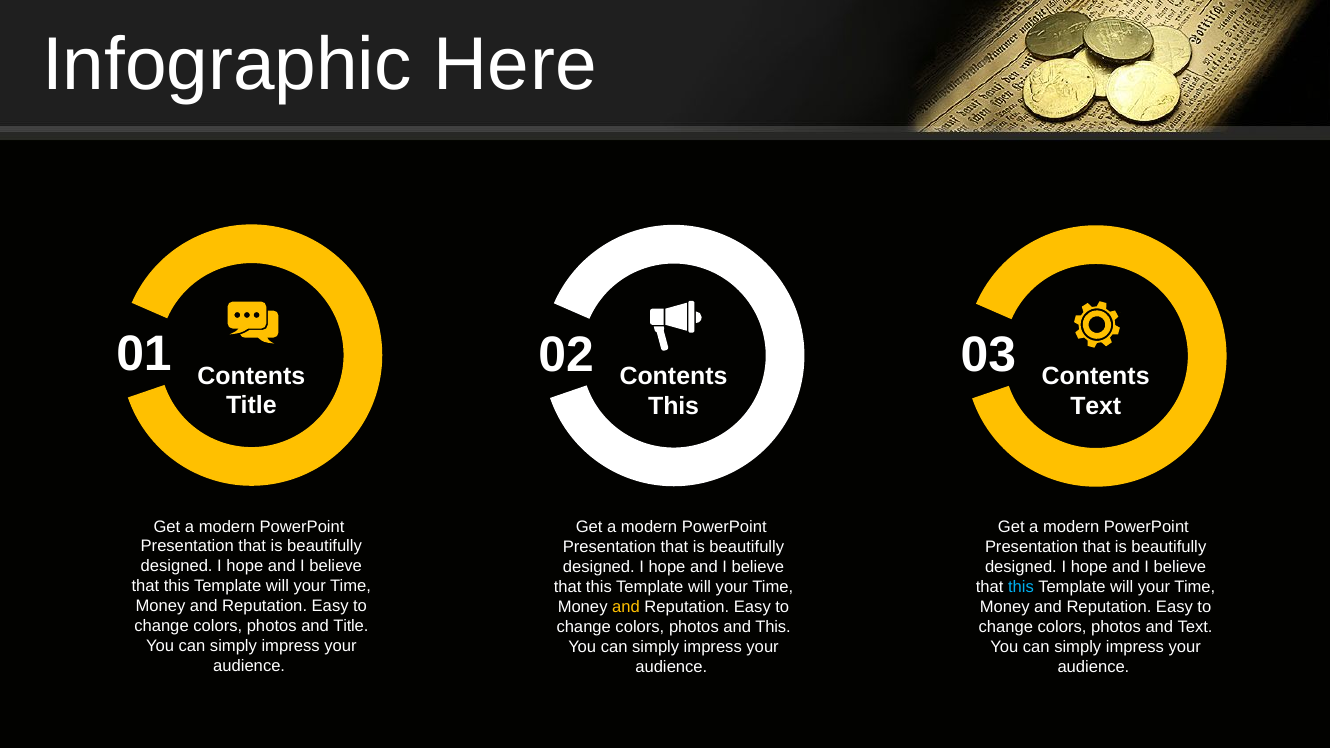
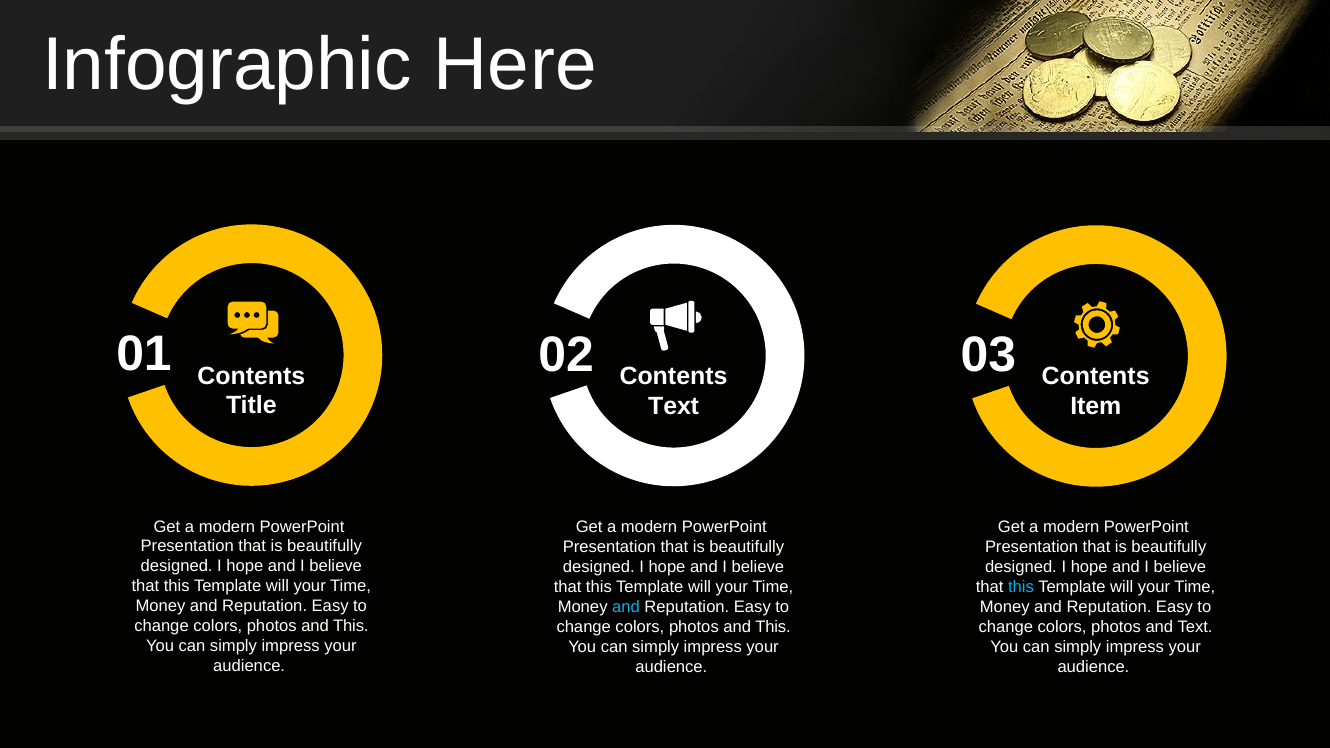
This: This -> Text (674, 406)
Text: Text -> Item (1096, 407)
and colour: yellow -> light blue (626, 607)
Title: Title -> This (351, 626)
